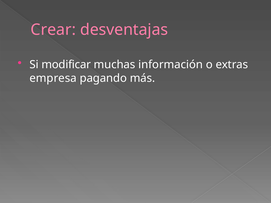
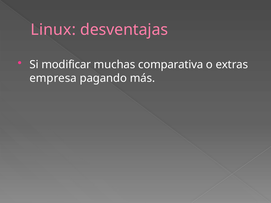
Crear: Crear -> Linux (53, 30)
información: información -> comparativa (171, 65)
